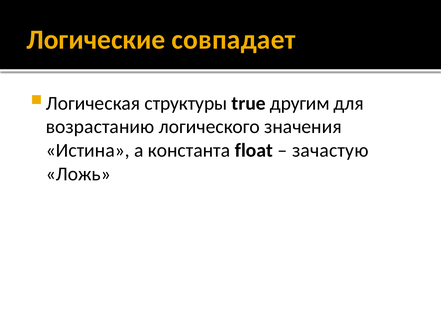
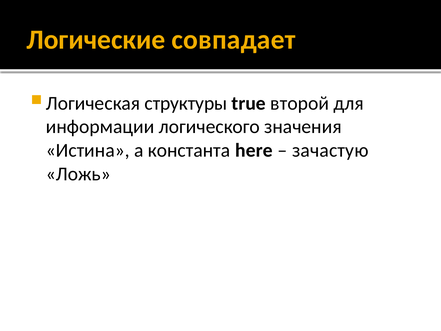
другим: другим -> второй (300, 103)
возрастанию: возрастанию -> информации (100, 127)
float: float -> here (254, 150)
